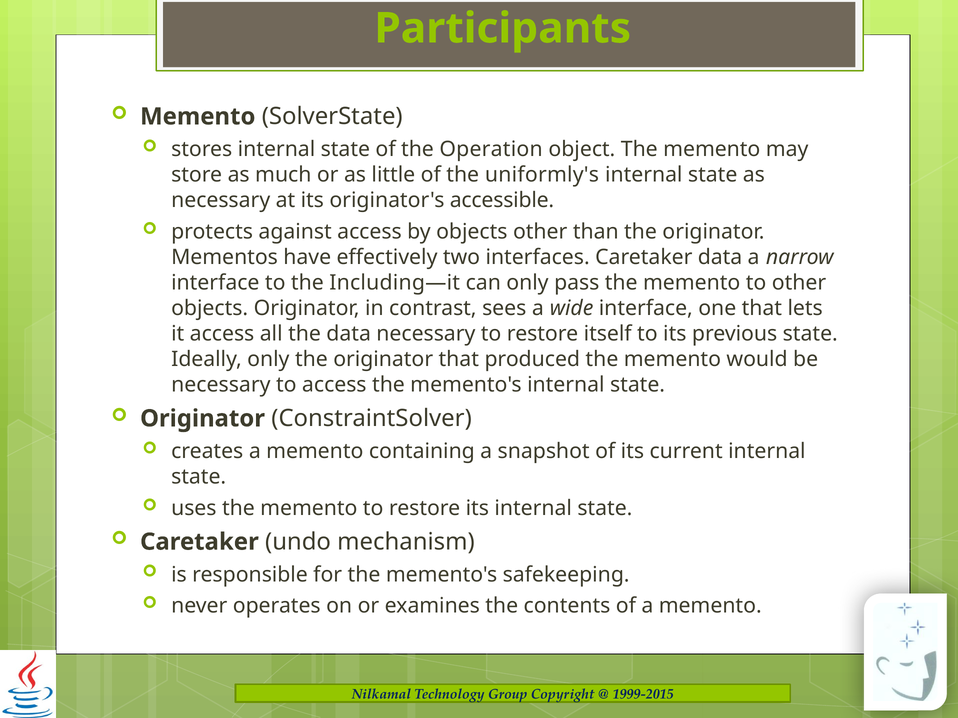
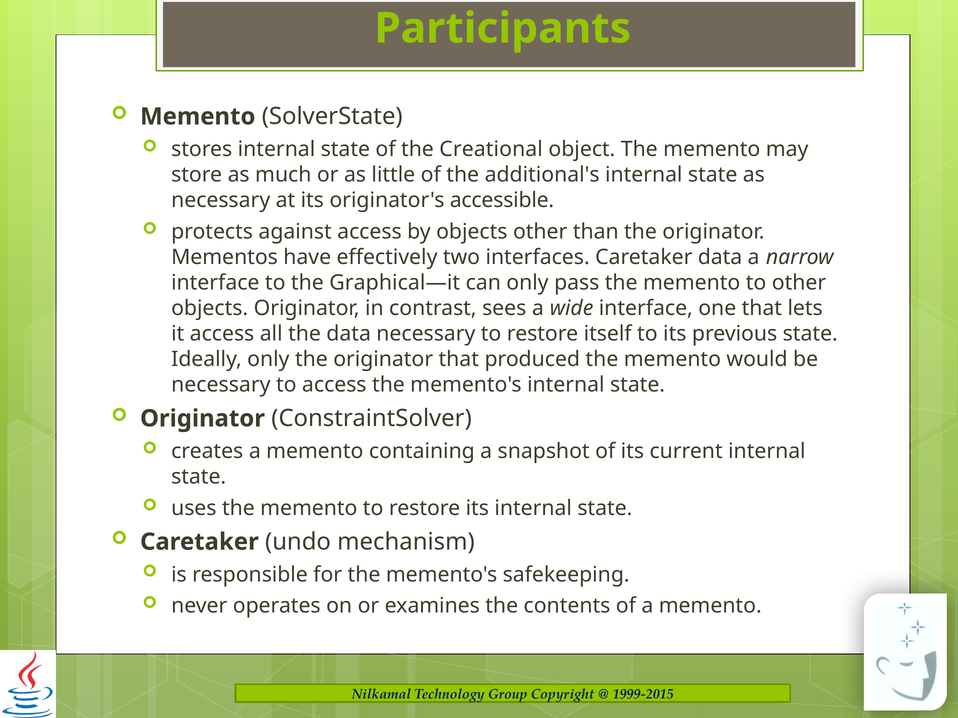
Operation: Operation -> Creational (491, 149)
uniformly's: uniformly's -> additional's (542, 175)
Including—it: Including—it -> Graphical—it (395, 283)
